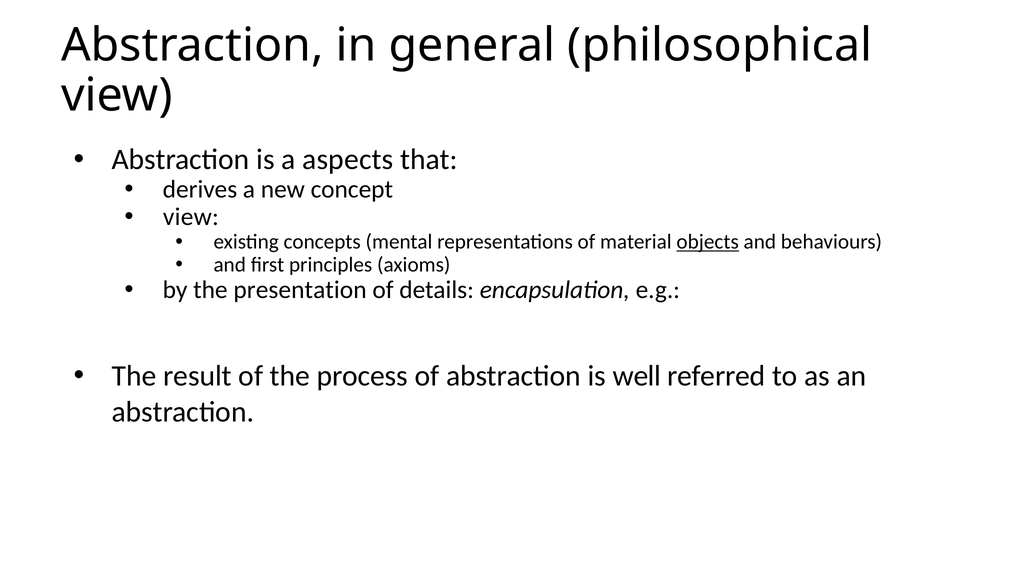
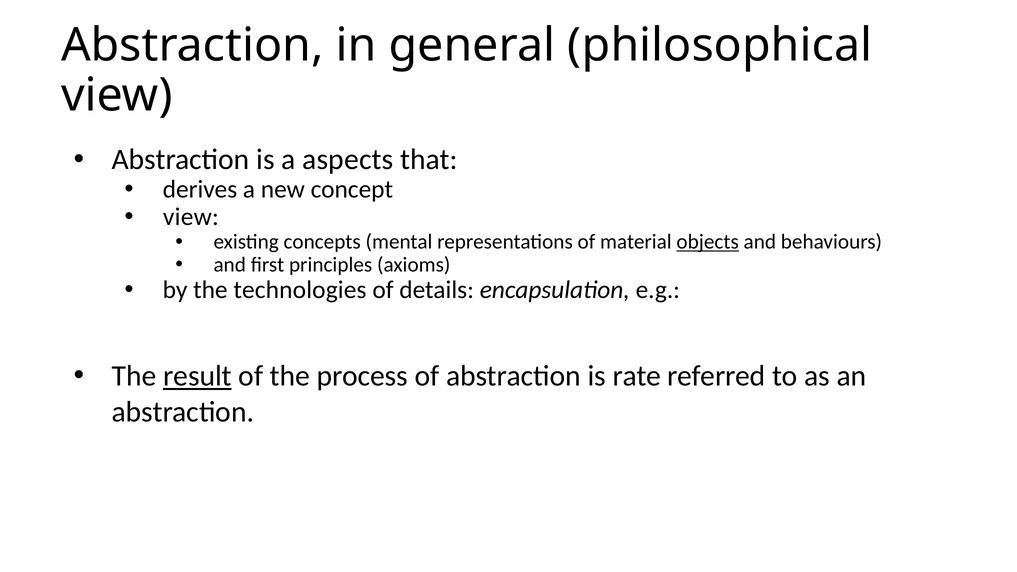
presentation: presentation -> technologies (300, 290)
result underline: none -> present (197, 376)
well: well -> rate (637, 376)
